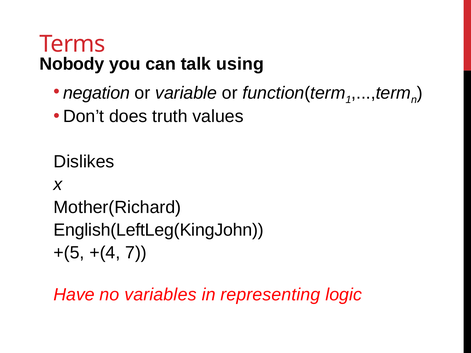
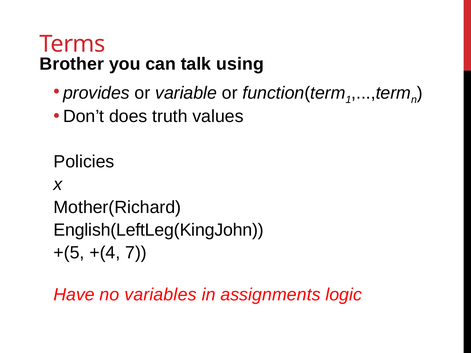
Nobody: Nobody -> Brother (72, 64)
negation: negation -> provides (96, 93)
Dislikes: Dislikes -> Policies (84, 162)
representing: representing -> assignments (270, 295)
